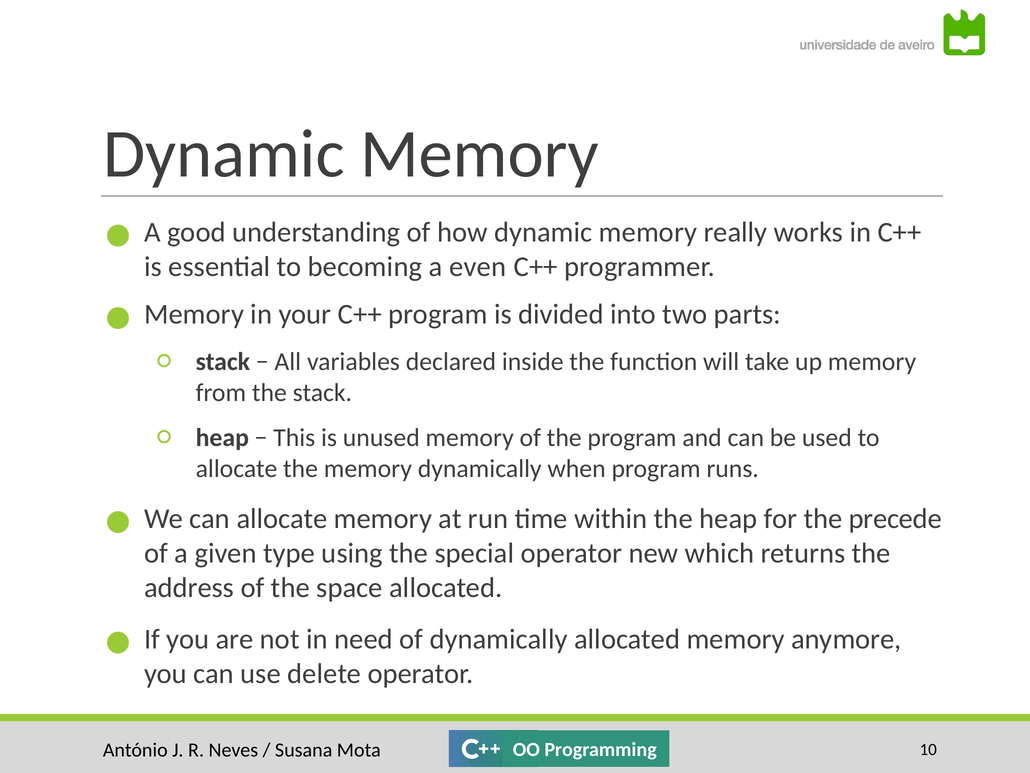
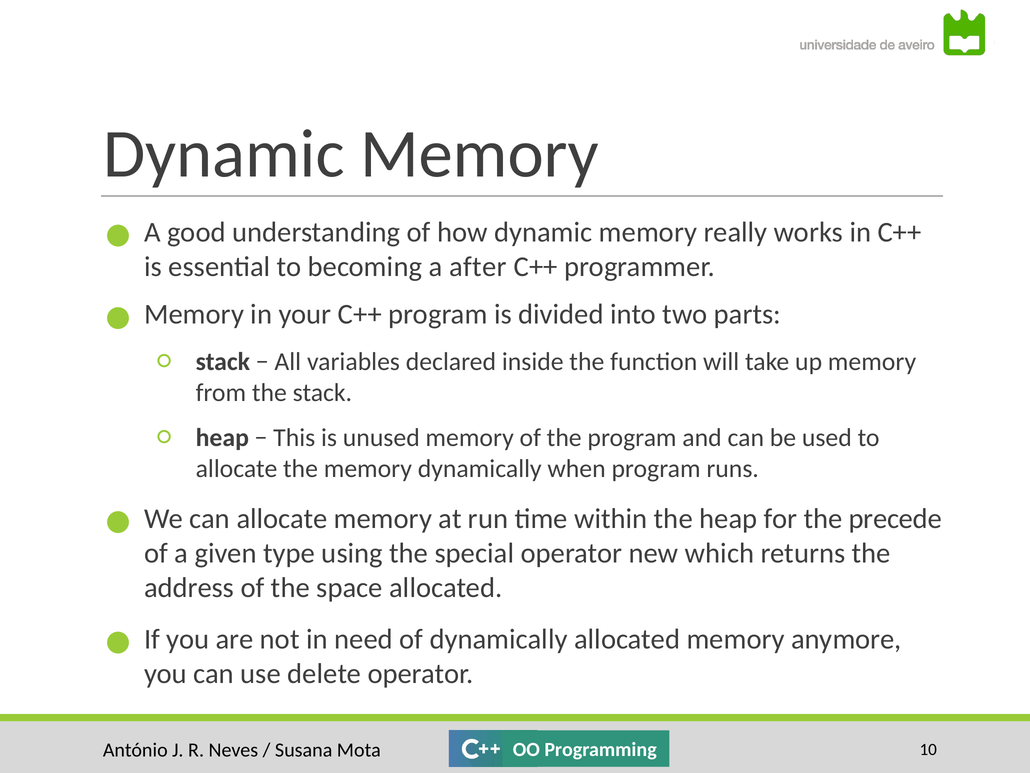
even: even -> after (478, 267)
